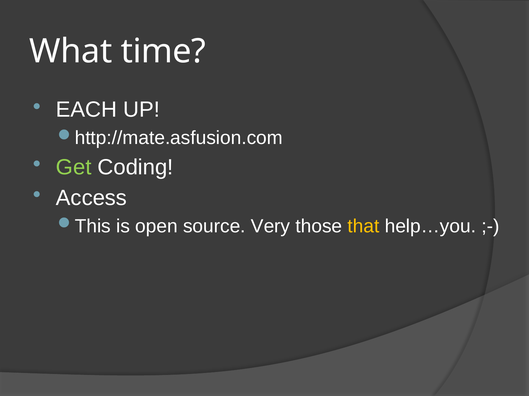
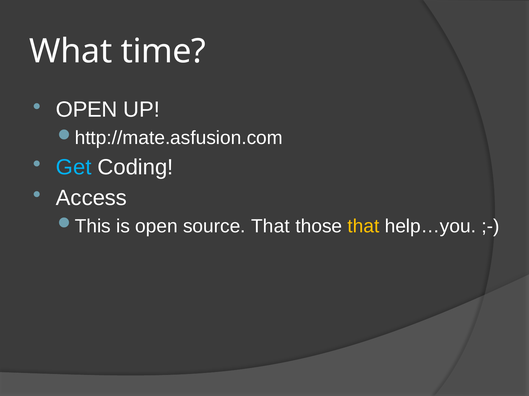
EACH: EACH -> OPEN (87, 110)
Get colour: light green -> light blue (74, 168)
source Very: Very -> That (270, 227)
